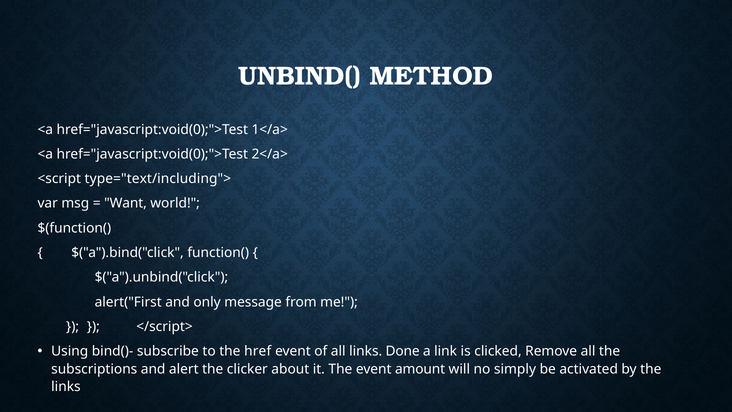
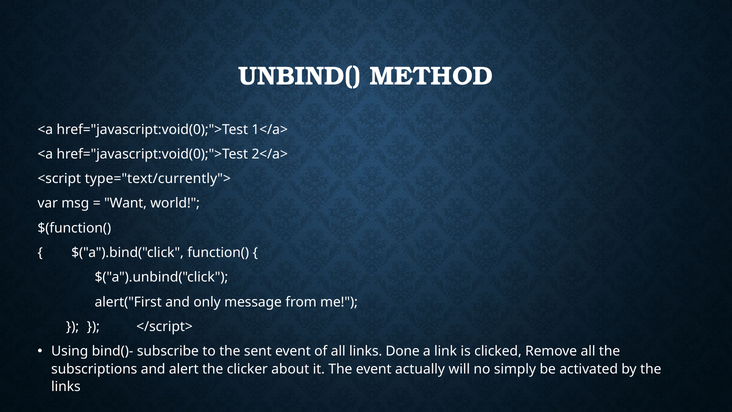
type="text/including">: type="text/including"> -> type="text/currently"> (158, 179)
href: href -> sent (258, 351)
amount: amount -> actually (420, 369)
